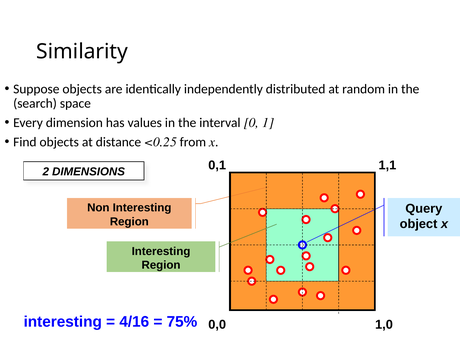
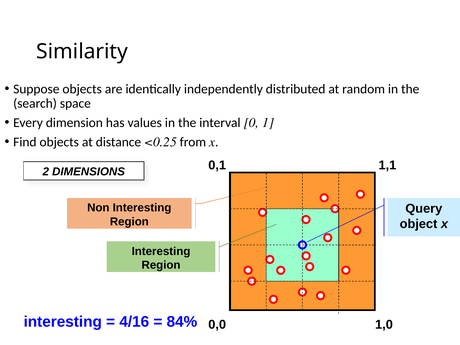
75%: 75% -> 84% (182, 322)
